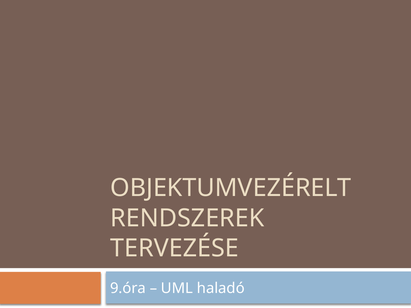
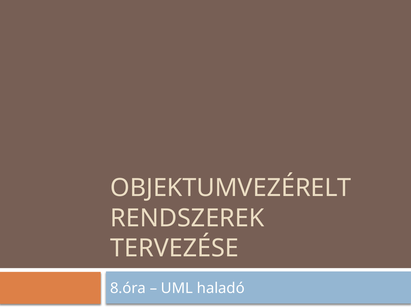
9.óra: 9.óra -> 8.óra (128, 288)
